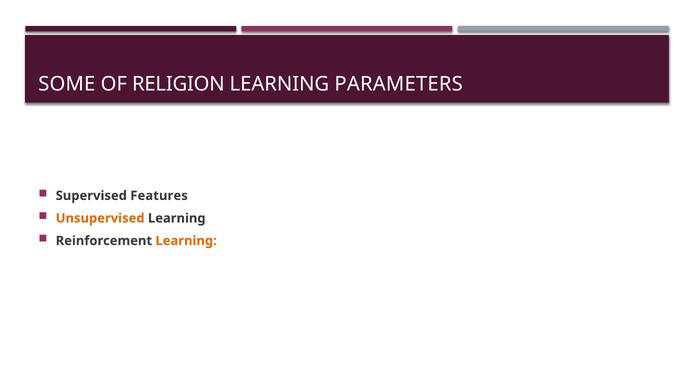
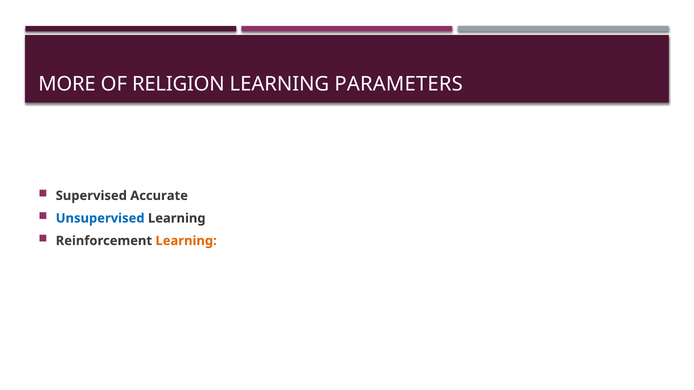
SOME: SOME -> MORE (67, 84)
Features: Features -> Accurate (159, 196)
Unsupervised colour: orange -> blue (100, 218)
